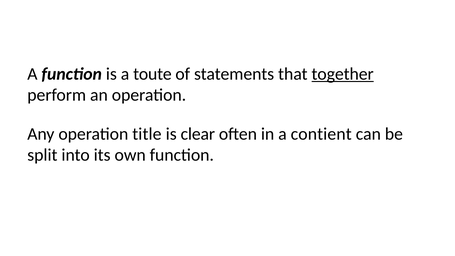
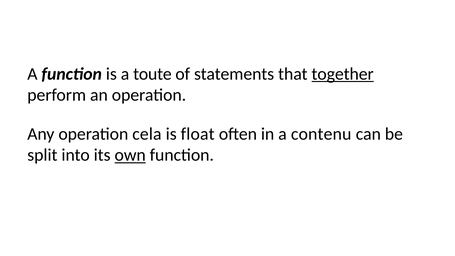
title: title -> cela (147, 134)
clear: clear -> float (198, 134)
contient: contient -> contenu (321, 134)
own underline: none -> present (130, 155)
